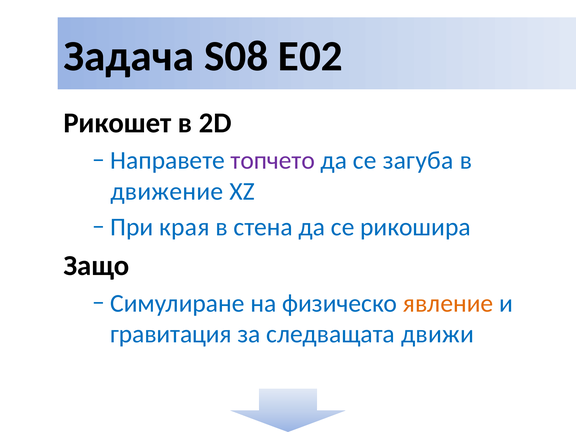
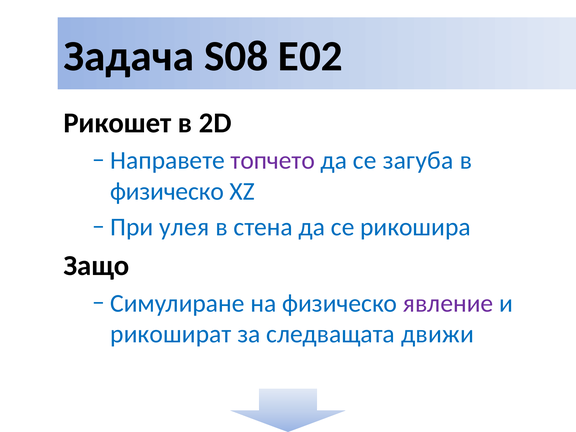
движение: движение -> физическо (167, 191)
края: края -> улея (184, 227)
явление colour: orange -> purple (448, 303)
гравитация: гравитация -> рикошират (171, 334)
